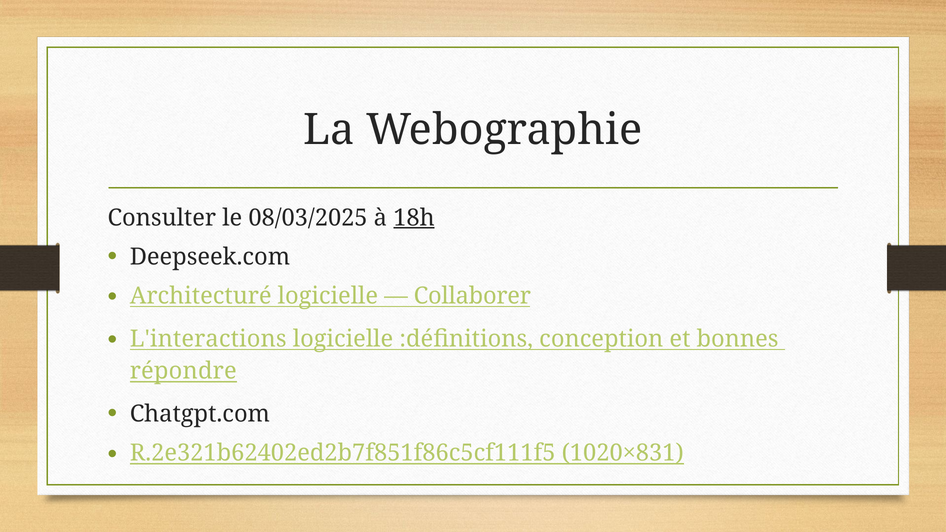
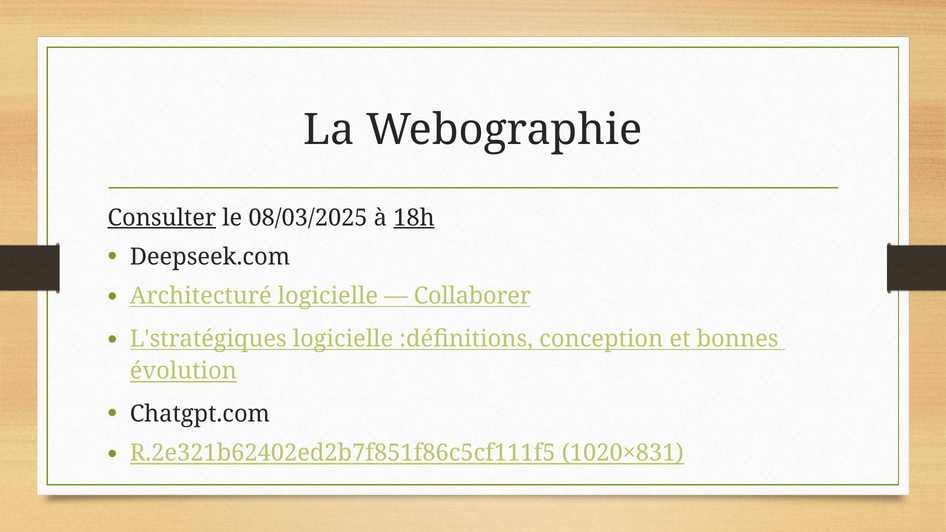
Consulter underline: none -> present (162, 218)
L'interactions: L'interactions -> L'stratégiques (208, 339)
répondre: répondre -> évolution (183, 371)
